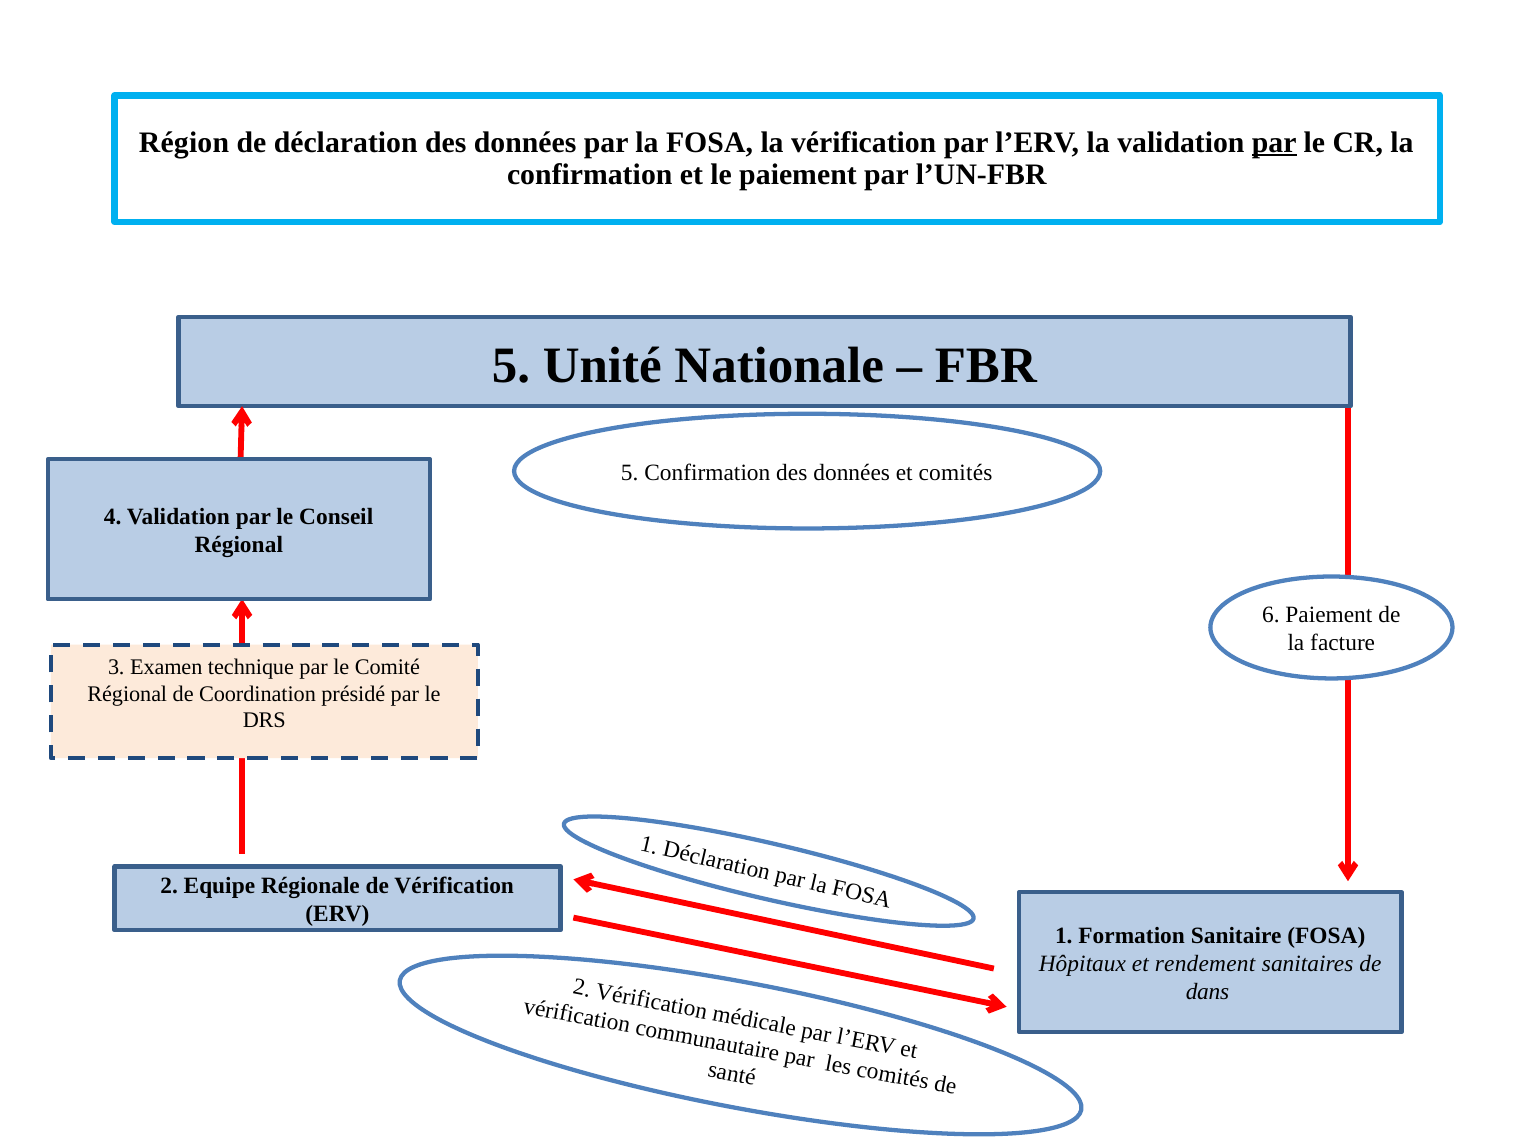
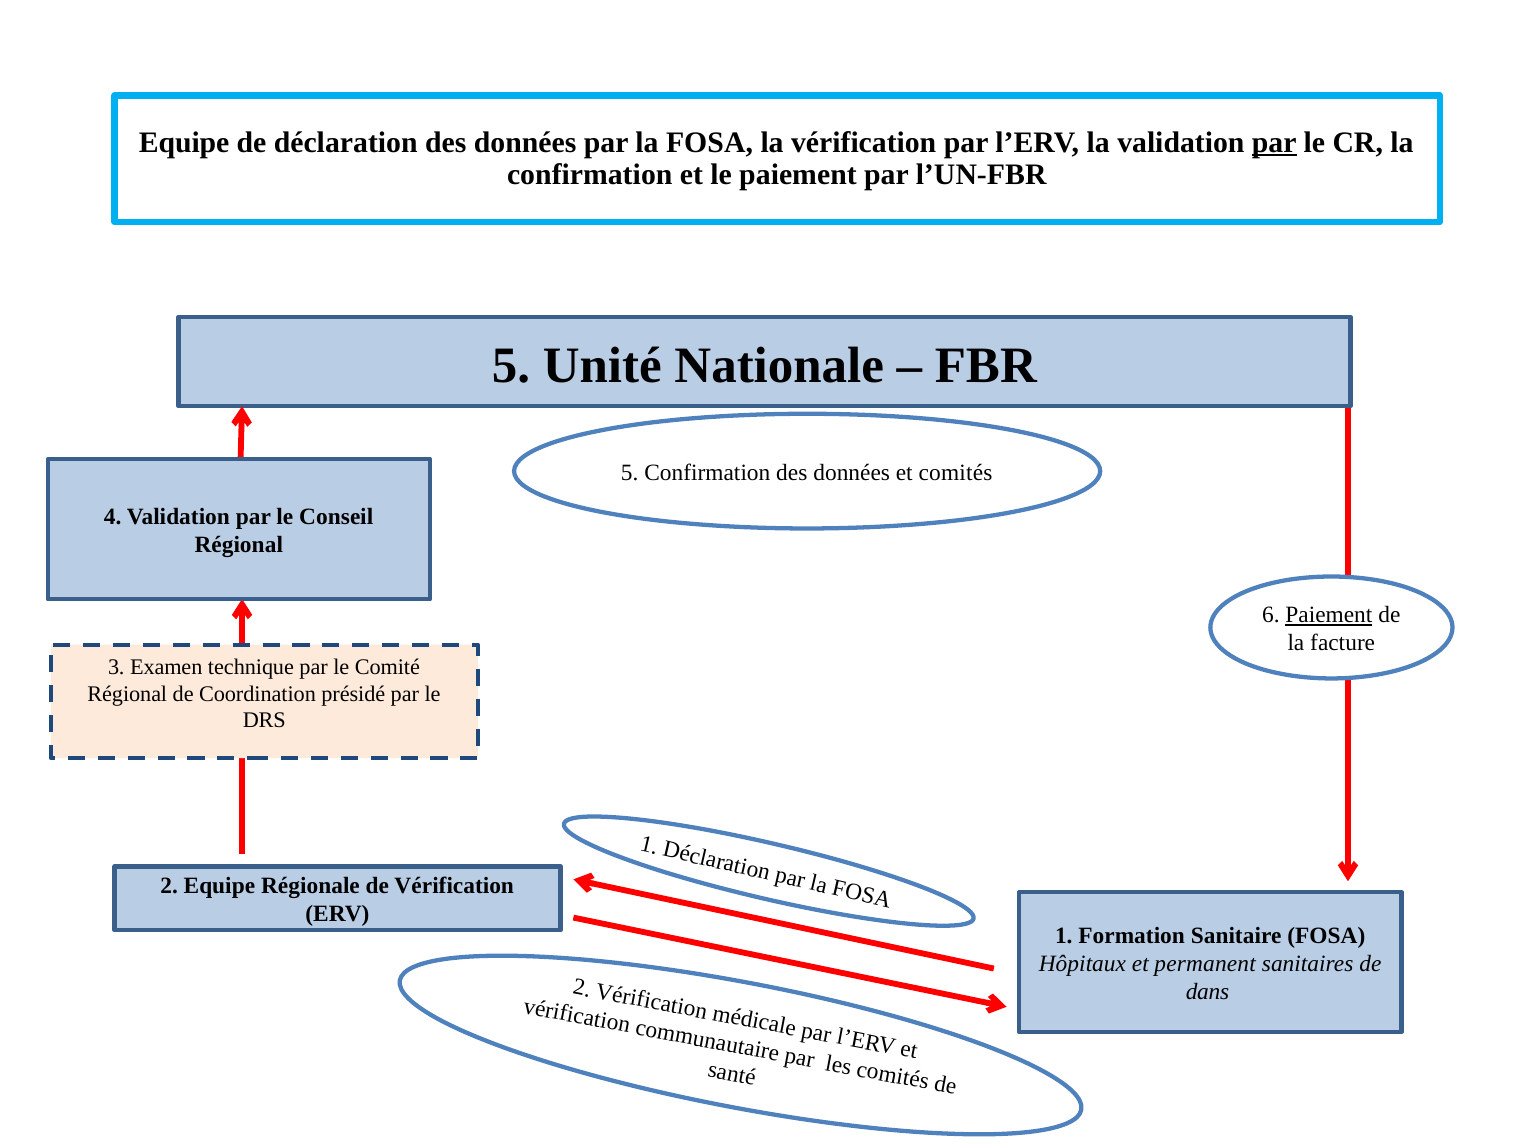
Région: Région -> Equipe (184, 142)
Paiement underline: none -> present (1329, 615)
rendement: rendement -> permanent (1205, 964)
